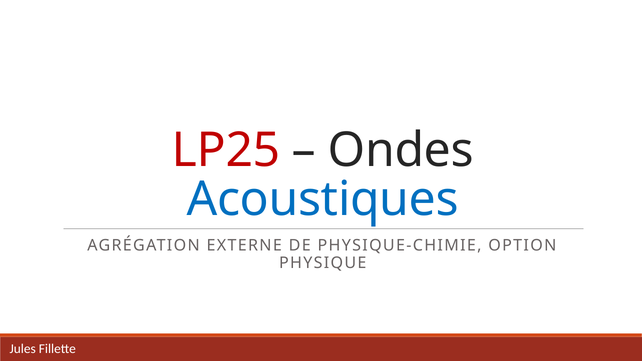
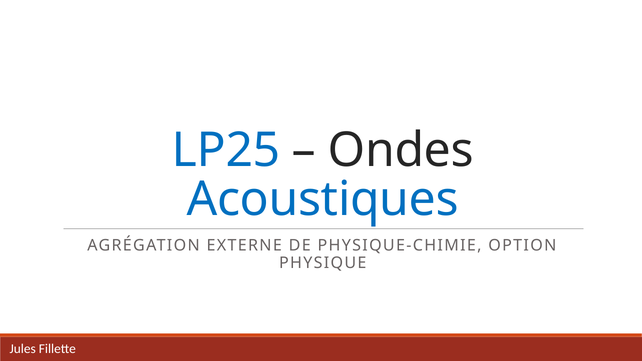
LP25 colour: red -> blue (226, 150)
